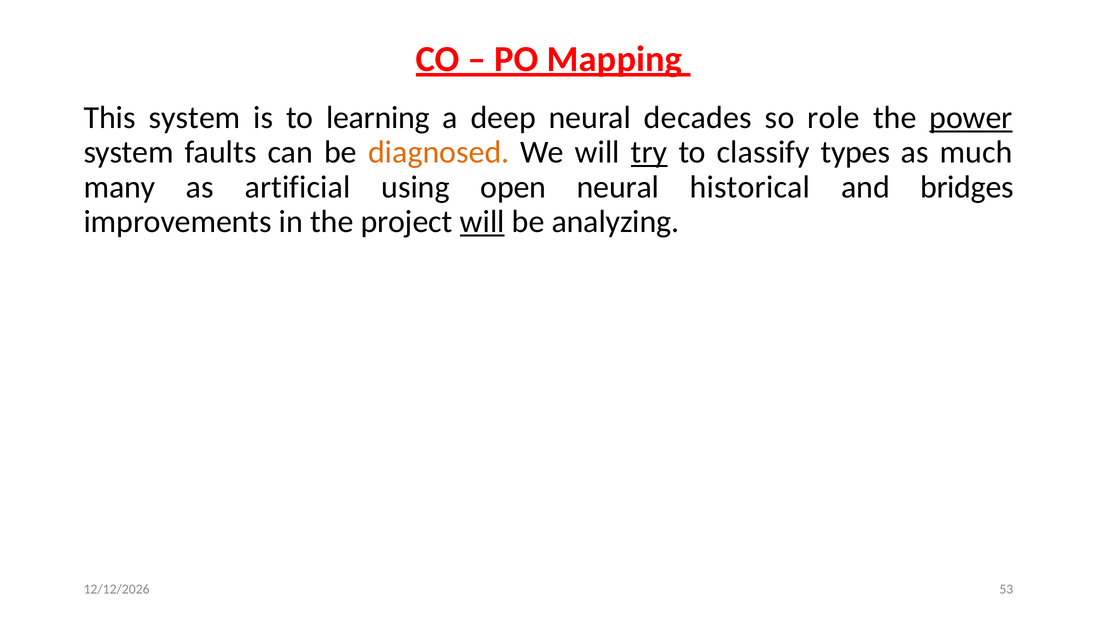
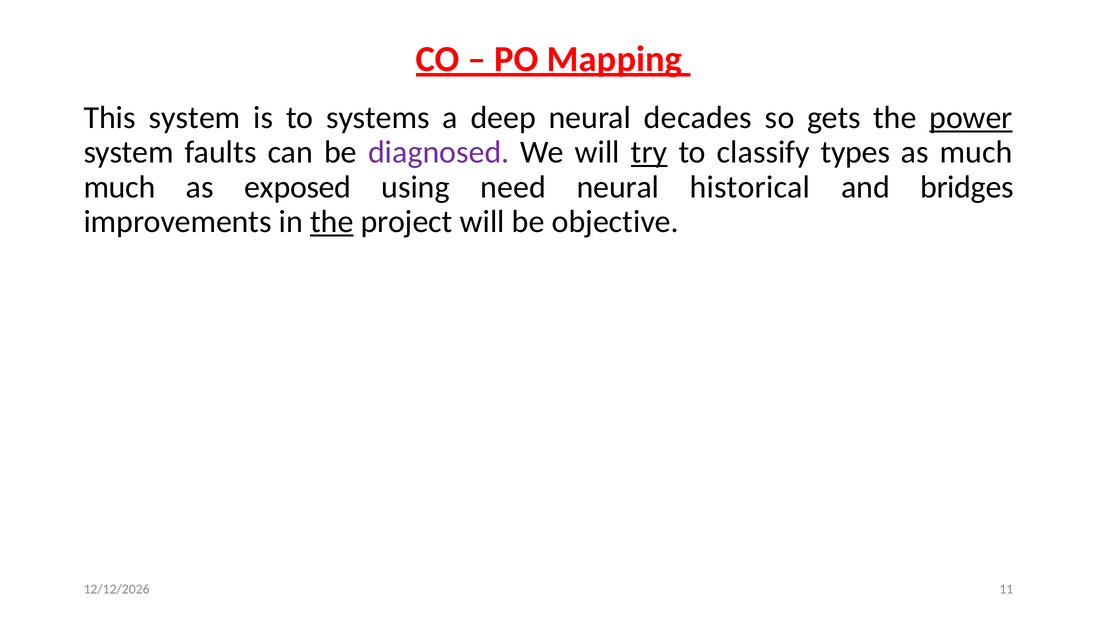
learning: learning -> systems (378, 118)
role: role -> gets (834, 118)
diagnosed colour: orange -> purple (439, 152)
many: many -> much (120, 187)
artificial: artificial -> exposed (298, 187)
open: open -> need (513, 187)
the underline: none -> present (332, 222)
will underline: present -> none (482, 222)
analyzing: analyzing -> objective (615, 222)
53: 53 -> 11 (1006, 589)
